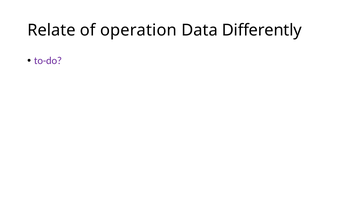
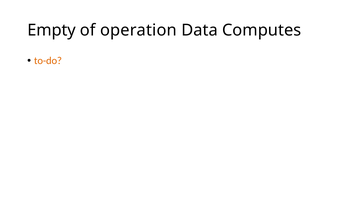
Relate: Relate -> Empty (52, 30)
Differently: Differently -> Computes (262, 30)
to-do colour: purple -> orange (48, 61)
